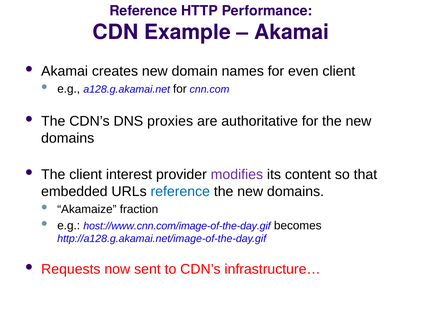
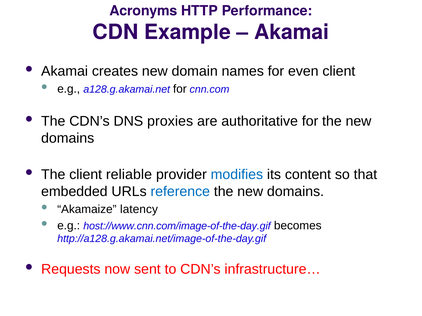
Reference: Reference -> Acronyms (143, 11)
interest: interest -> reliable (129, 175)
modifies colour: purple -> blue (237, 175)
fraction: fraction -> latency (139, 209)
